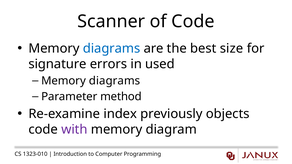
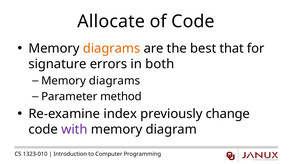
Scanner: Scanner -> Allocate (111, 22)
diagrams colour: blue -> orange (112, 48)
size: size -> that (232, 48)
used: used -> both (160, 64)
objects: objects -> change (228, 114)
